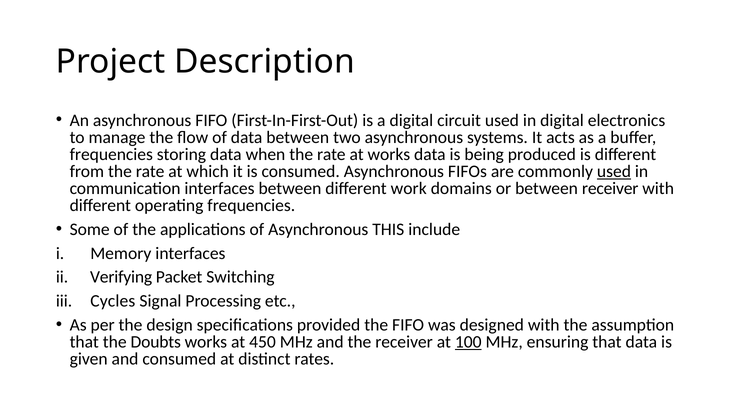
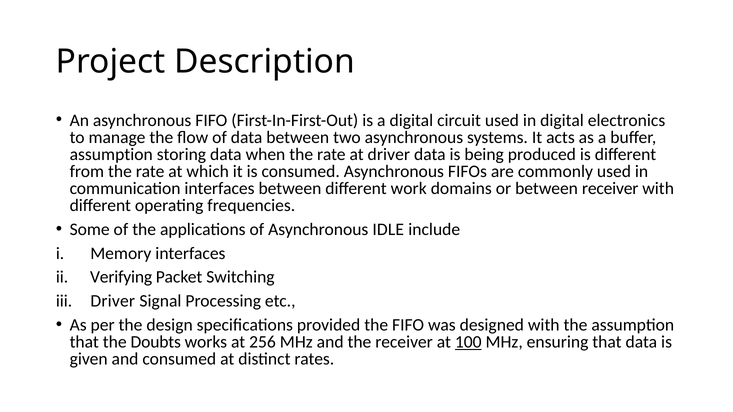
frequencies: frequencies -> assumption (111, 154)
at works: works -> driver (389, 154)
used underline: present -> none (614, 172)
THIS: THIS -> IDLE (388, 230)
Cycles: Cycles -> Driver (113, 301)
450: 450 -> 256 (263, 342)
